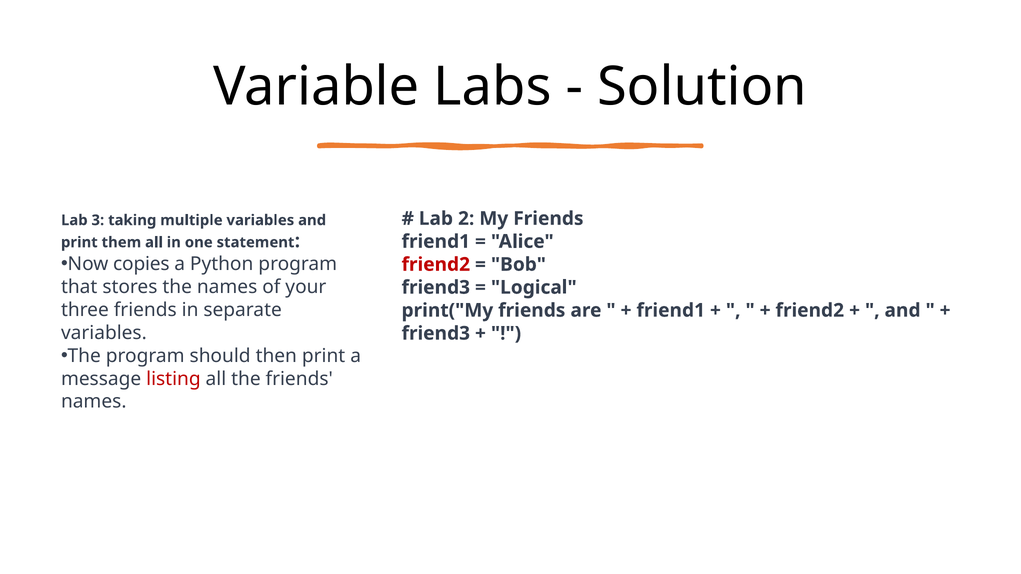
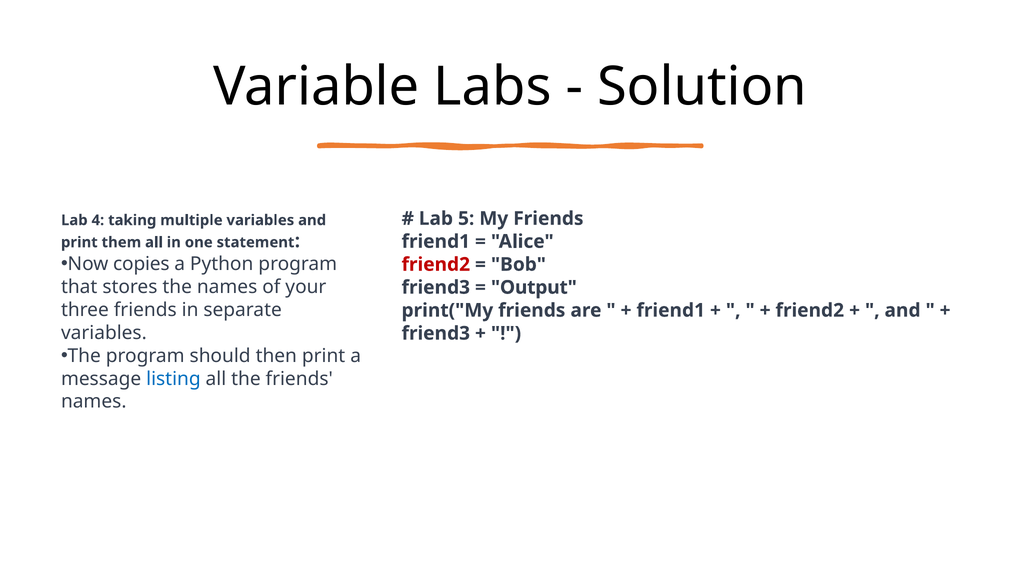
2: 2 -> 5 (466, 219)
3: 3 -> 4 (98, 220)
Logical: Logical -> Output (534, 288)
listing colour: red -> blue (173, 379)
